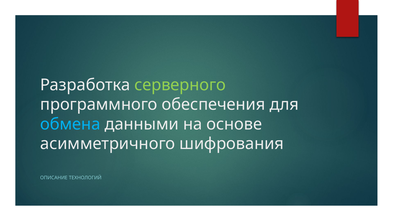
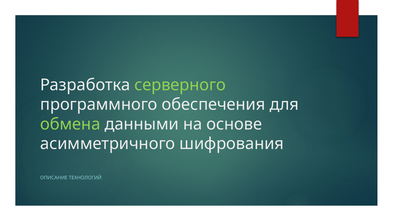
обмена colour: light blue -> light green (70, 124)
